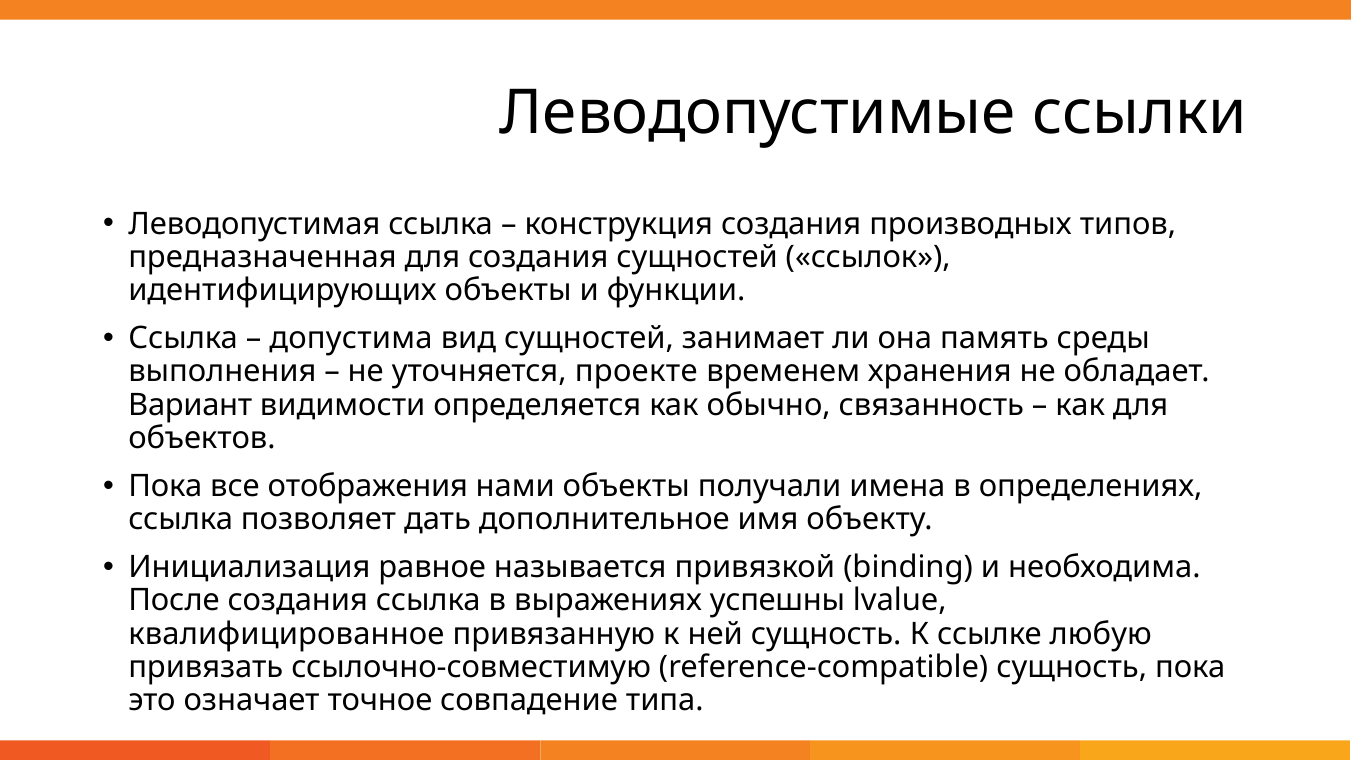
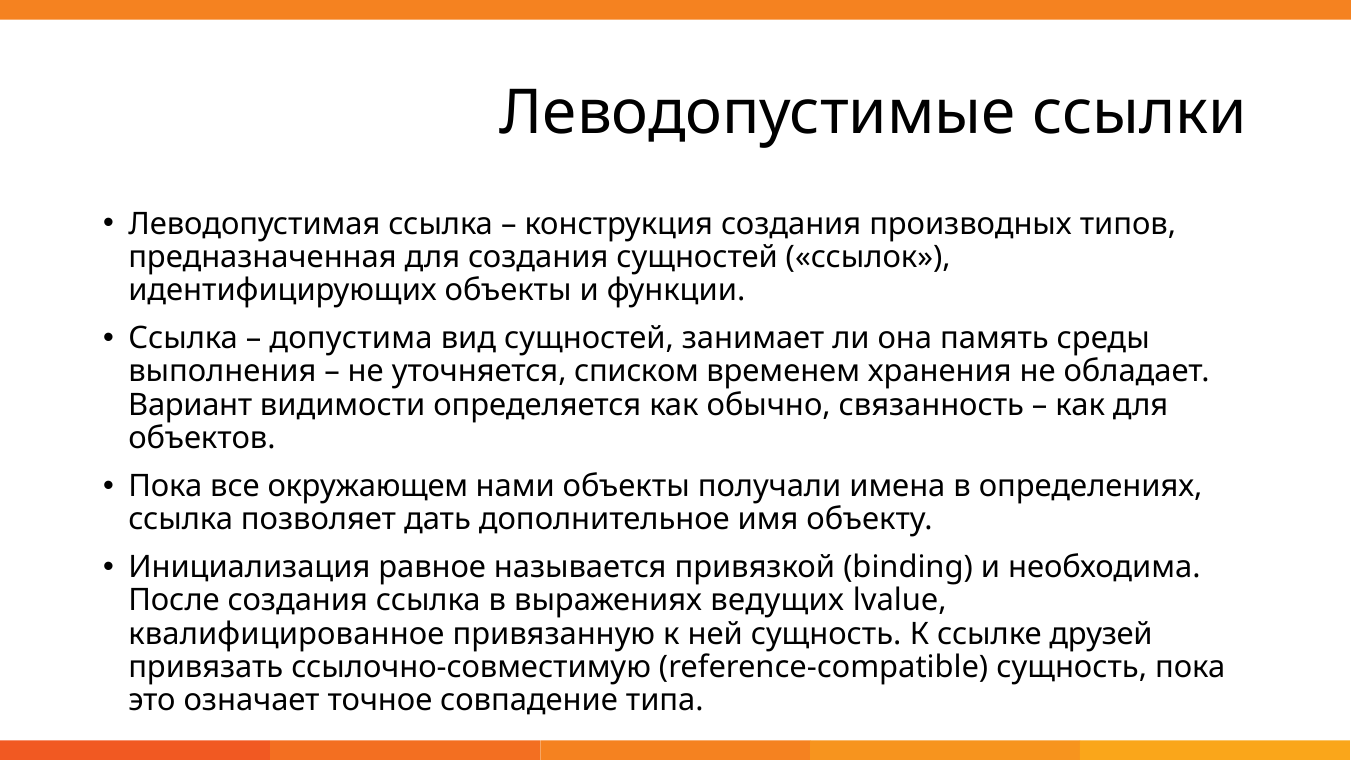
проекте: проекте -> спиcком (637, 372)
отображения: отображения -> окружающем (368, 486)
успешны: успешны -> ведущих (777, 600)
любую: любую -> друзей (1101, 634)
